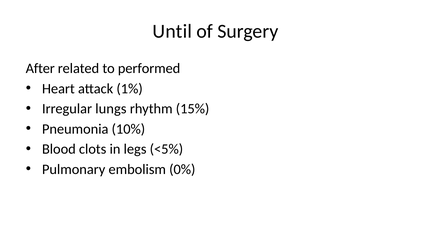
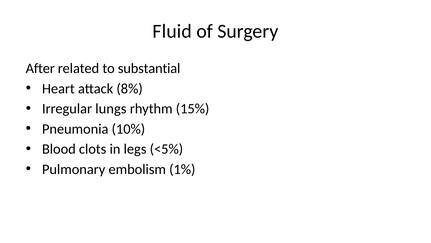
Until: Until -> Fluid (172, 31)
performed: performed -> substantial (149, 68)
1%: 1% -> 8% (130, 88)
0%: 0% -> 1% (182, 169)
